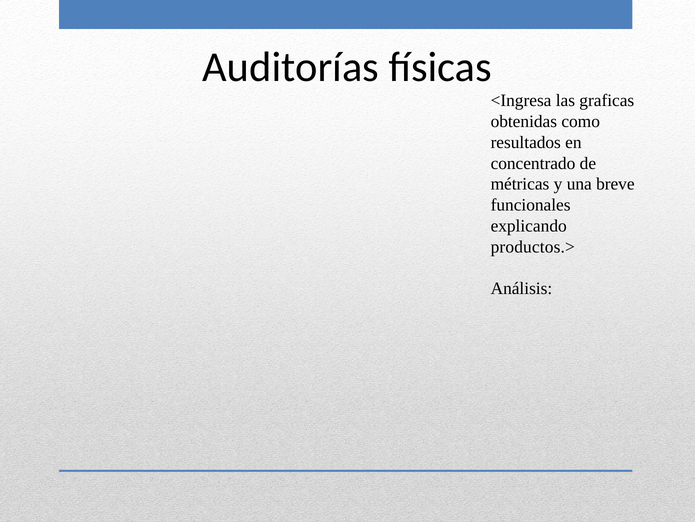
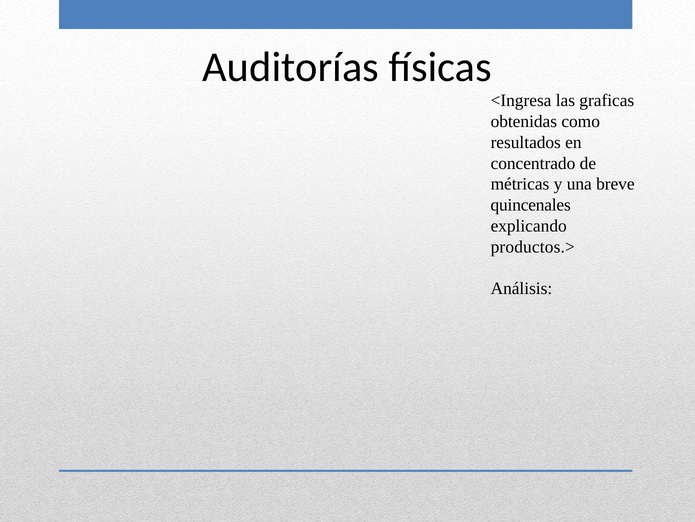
funcionales: funcionales -> quincenales (531, 205)
